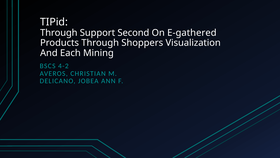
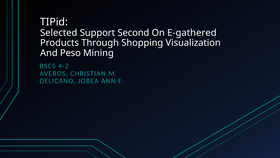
Through: Through -> Selected (59, 33)
Shoppers: Shoppers -> Shopping (142, 43)
Each: Each -> Peso (70, 53)
